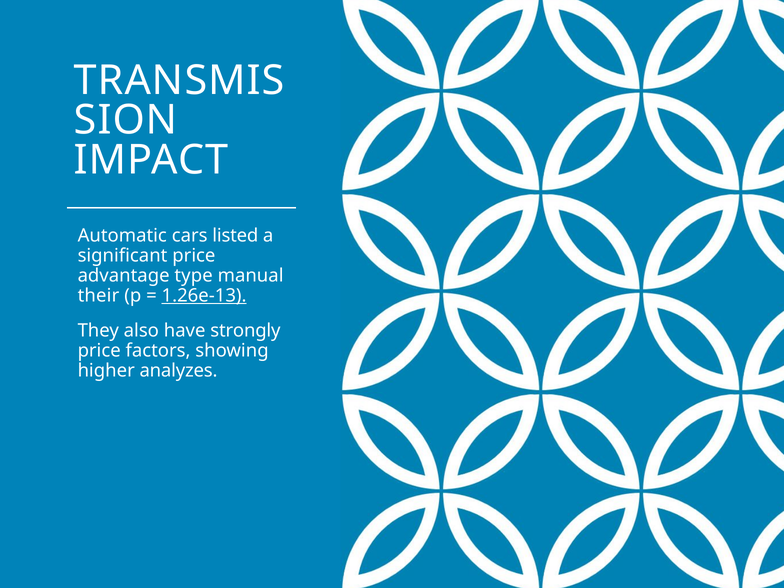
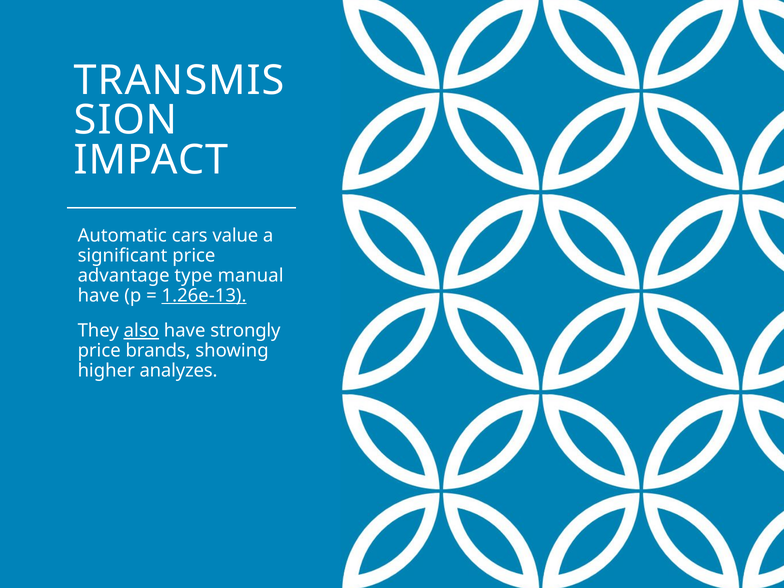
listed: listed -> value (235, 235)
their: their -> have (99, 296)
also underline: none -> present (141, 331)
factors: factors -> brands (158, 351)
